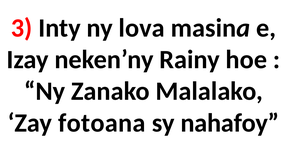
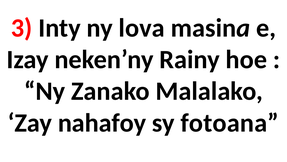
fotoana: fotoana -> nahafoy (102, 123)
nahafoy: nahafoy -> fotoana (230, 123)
